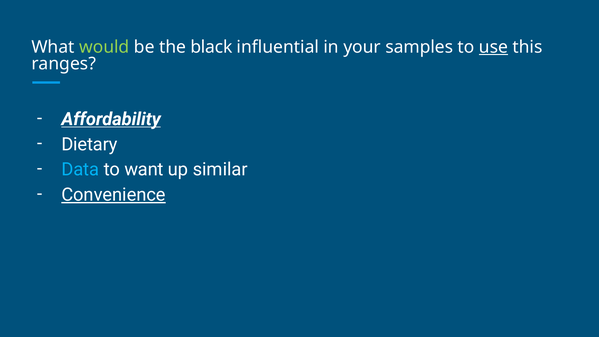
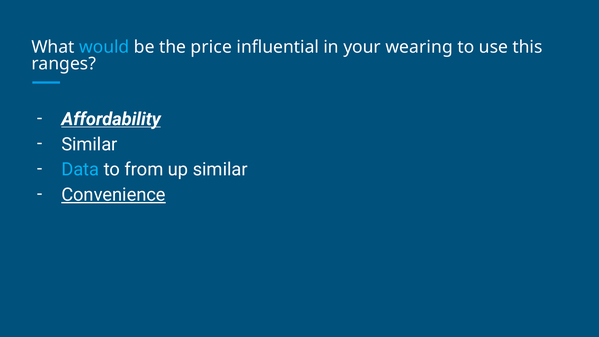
would colour: light green -> light blue (104, 47)
black: black -> price (211, 47)
samples: samples -> wearing (419, 47)
use underline: present -> none (493, 47)
Dietary: Dietary -> Similar (89, 144)
want: want -> from (144, 170)
